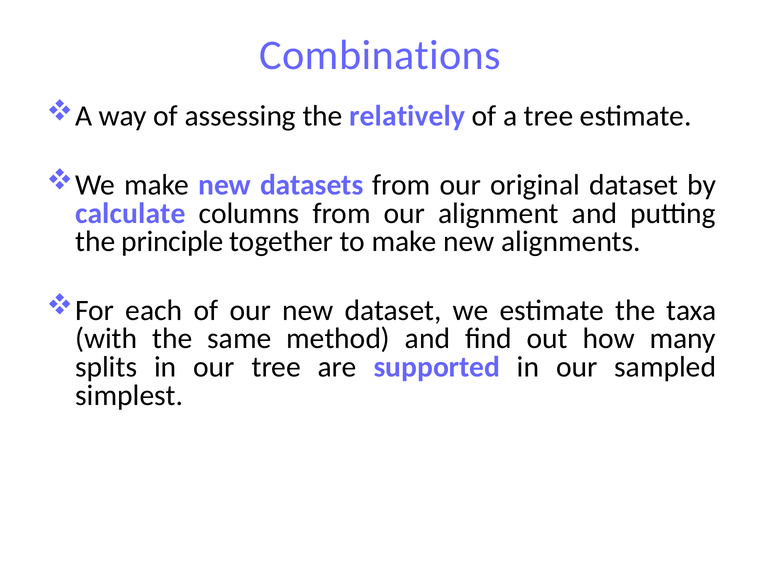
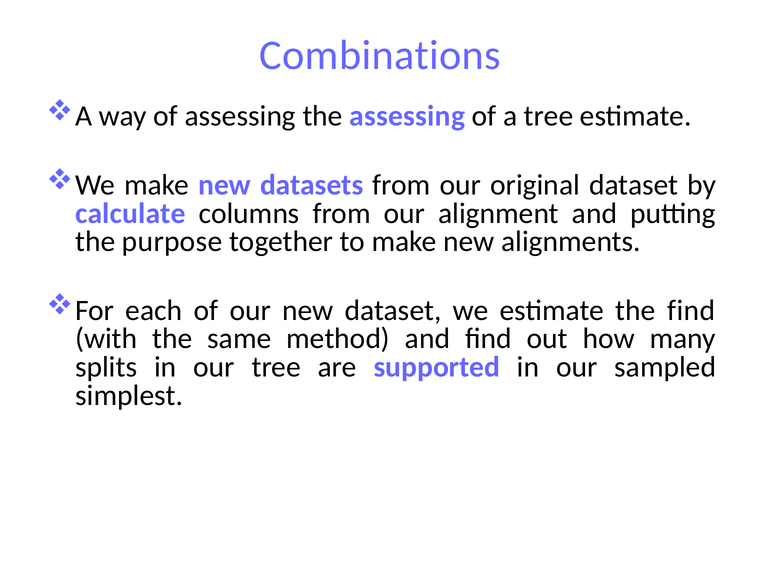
the relatively: relatively -> assessing (407, 116)
principle: principle -> purpose (172, 242)
the taxa: taxa -> find (691, 311)
